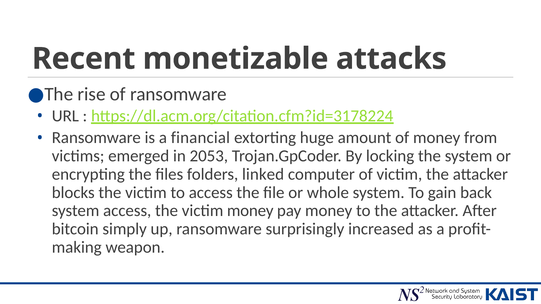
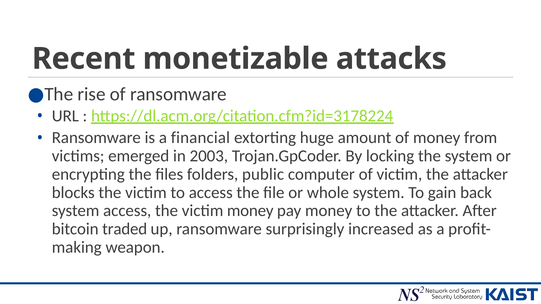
2053: 2053 -> 2003 (209, 156)
linked: linked -> public (263, 174)
simply: simply -> traded (125, 229)
